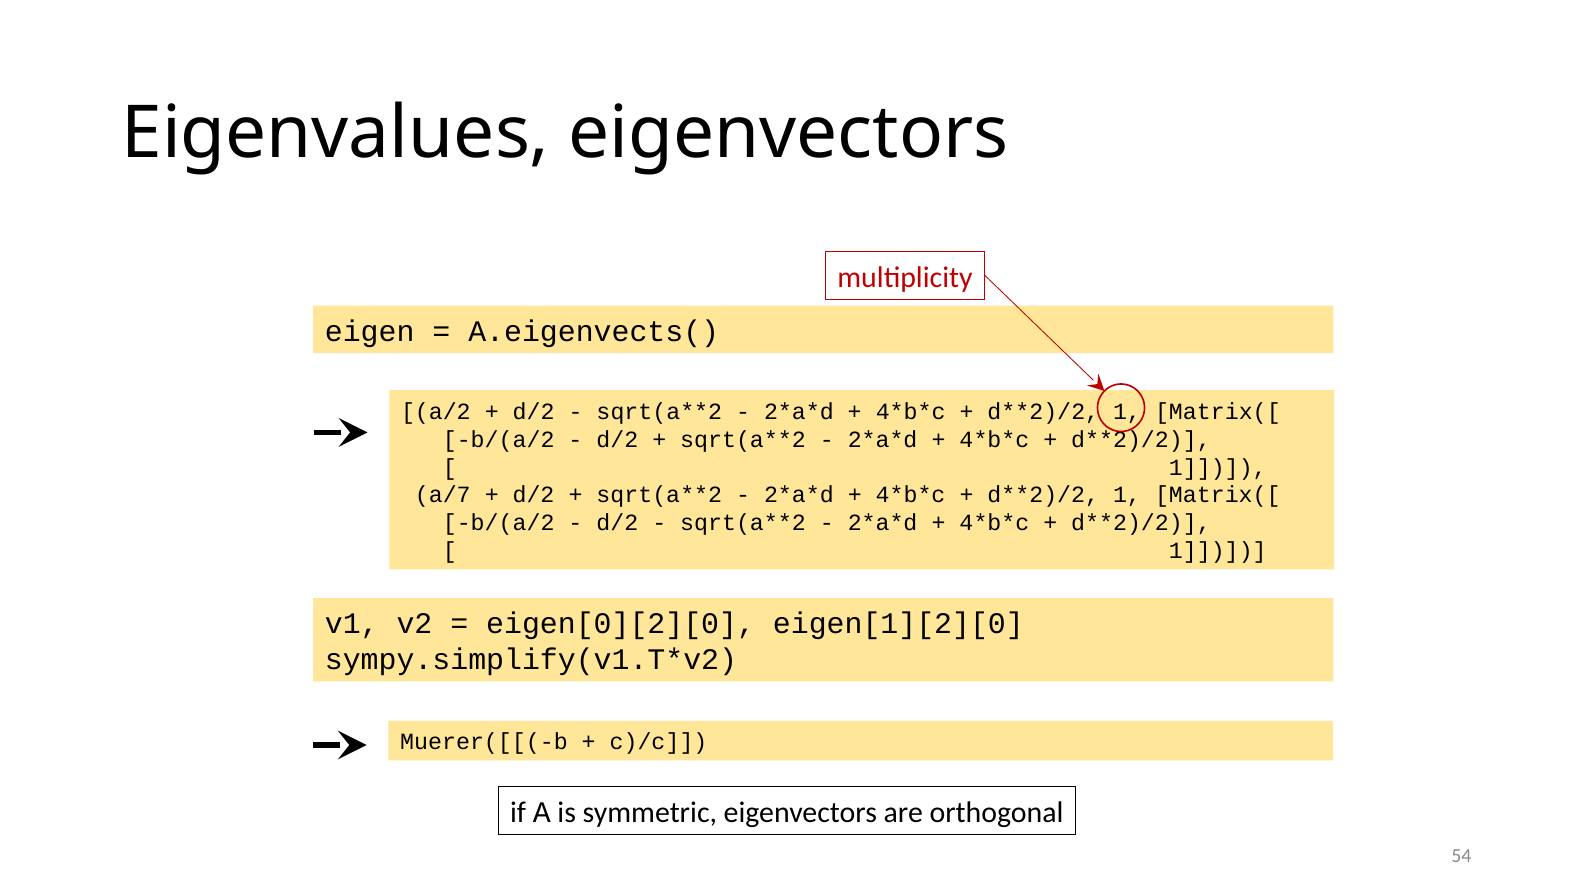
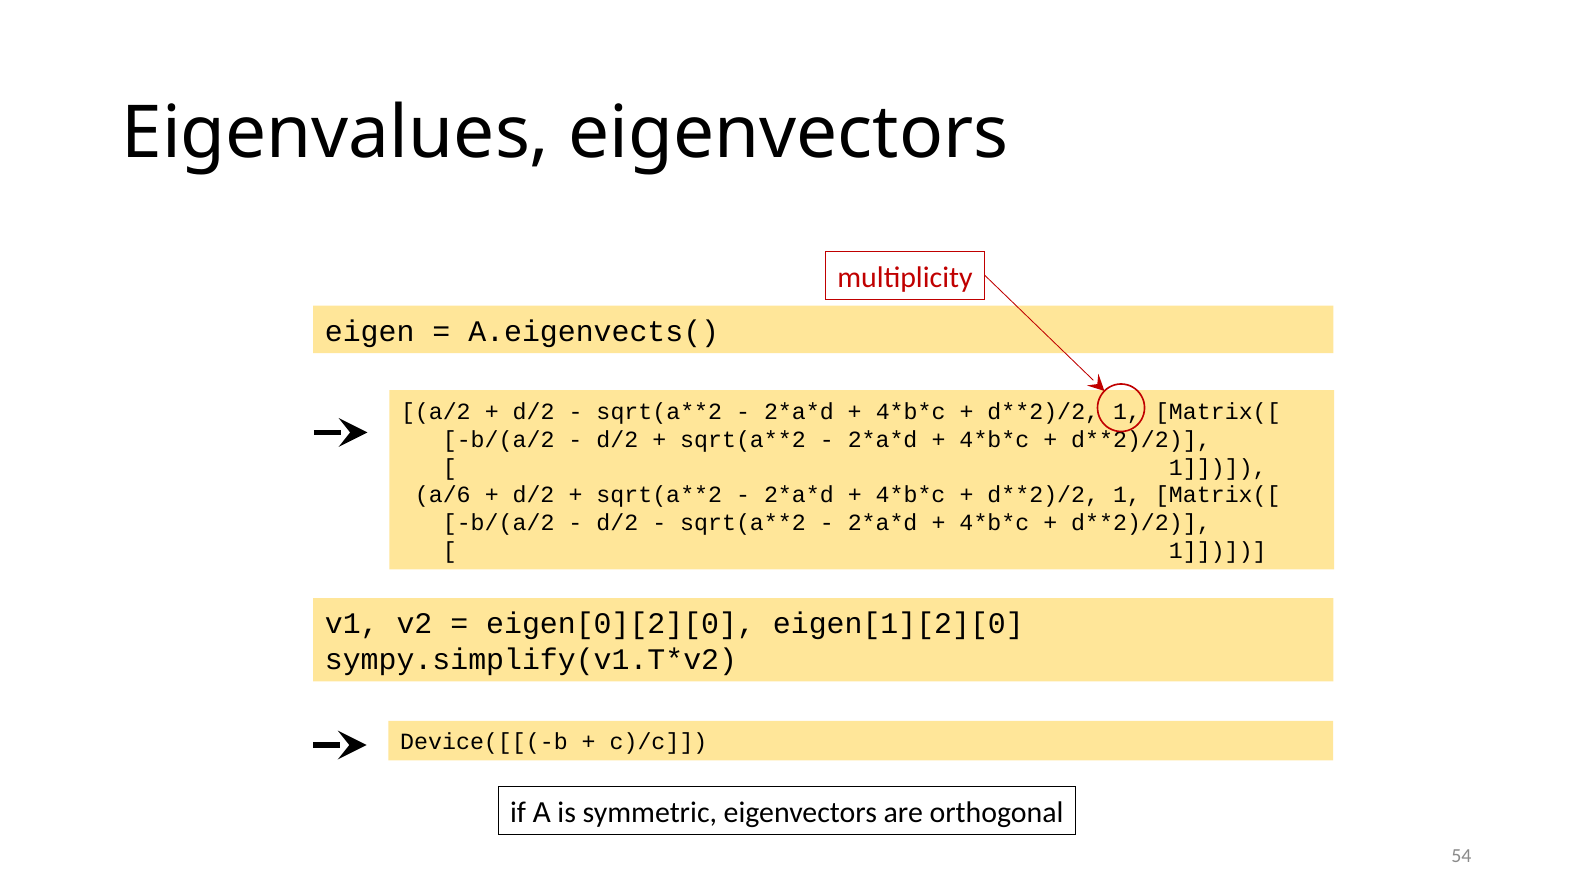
a/7: a/7 -> a/6 (443, 495)
Muerer([[(-b: Muerer([[(-b -> Device([[(-b (484, 742)
